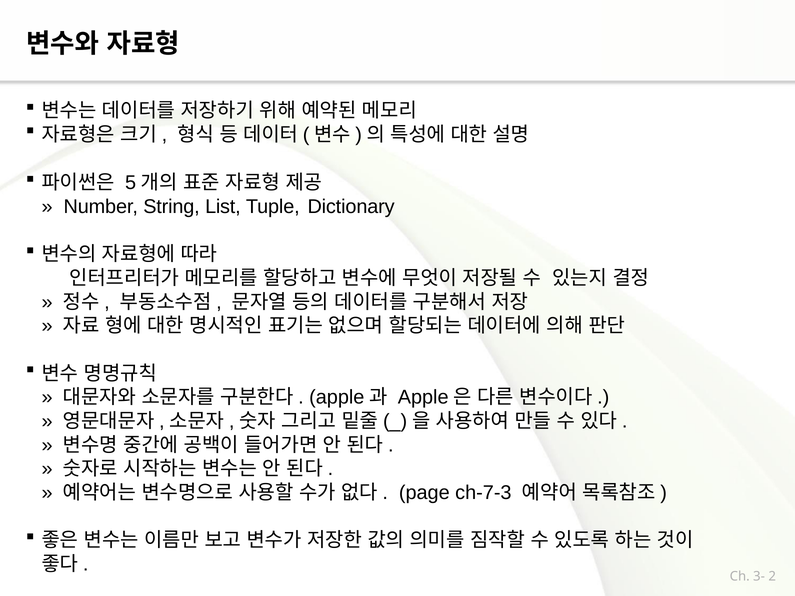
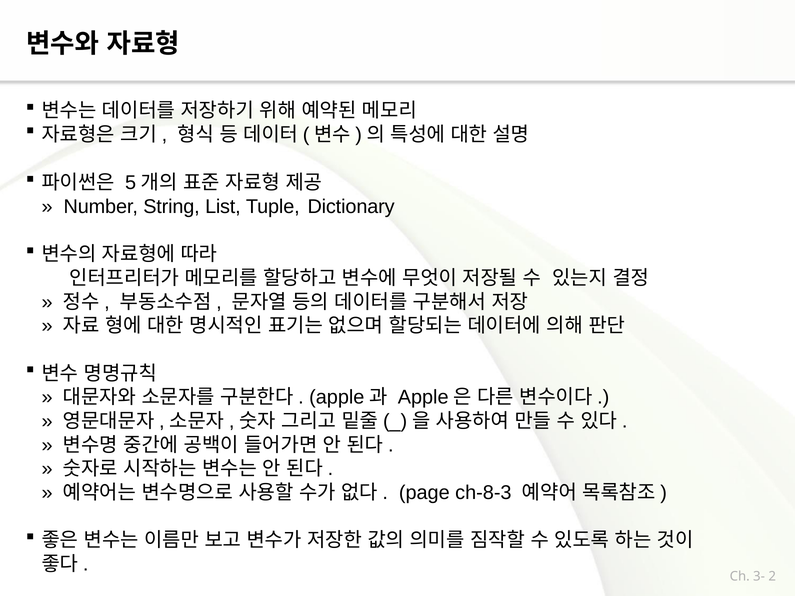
ch-7-3: ch-7-3 -> ch-8-3 (483, 493)
